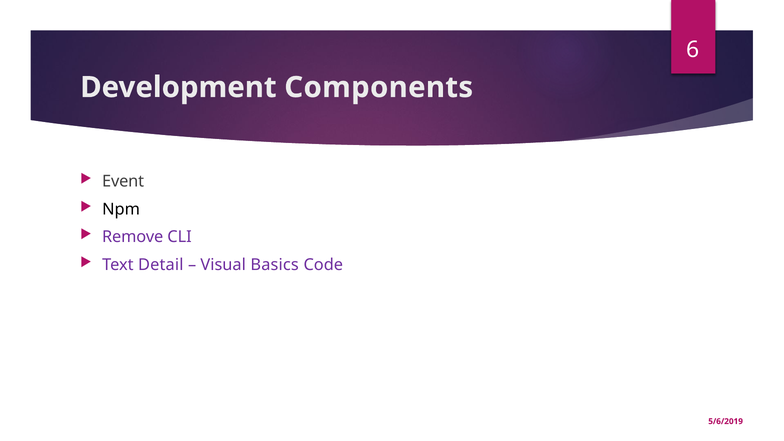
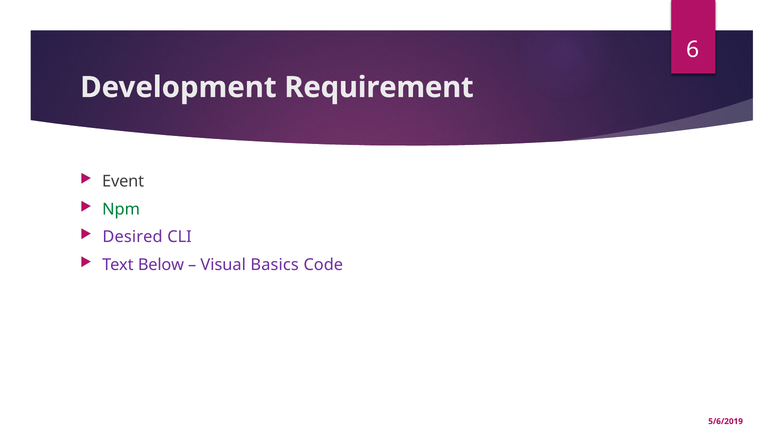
Components: Components -> Requirement (379, 87)
Npm colour: black -> green (121, 209)
Remove: Remove -> Desired (133, 237)
Detail: Detail -> Below (161, 265)
